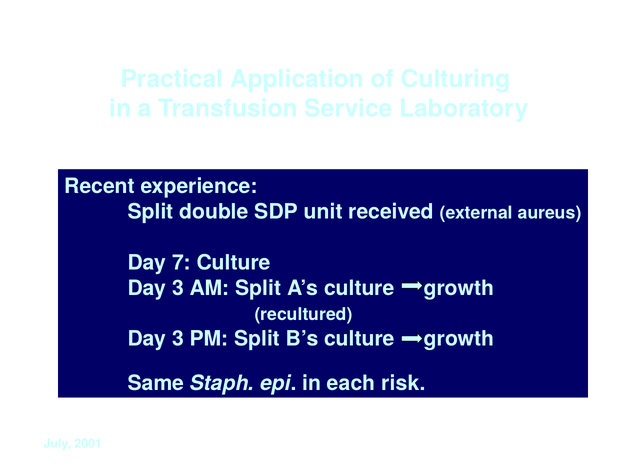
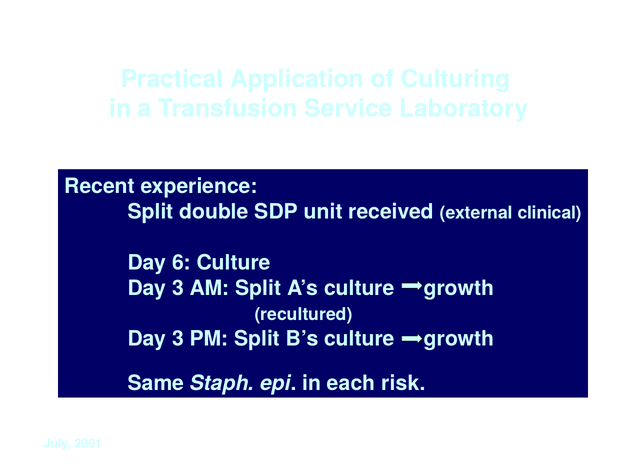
aureus: aureus -> clinical (550, 213)
7: 7 -> 6 (181, 262)
